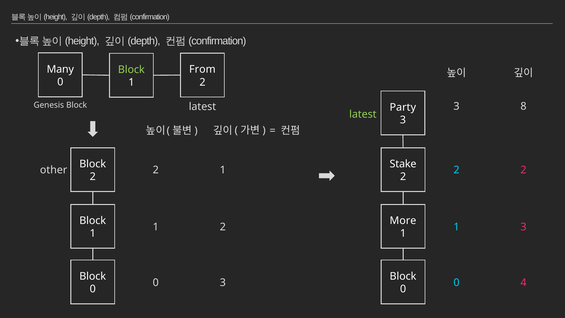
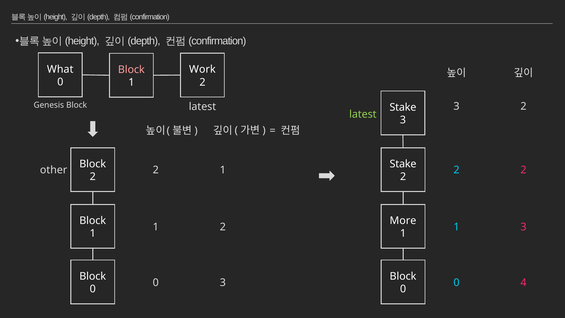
Many: Many -> What (60, 69)
From: From -> Work (202, 69)
Block colour: light green -> pink (131, 70)
8: 8 -> 2 (524, 106)
Party: Party -> Stake (403, 107)
